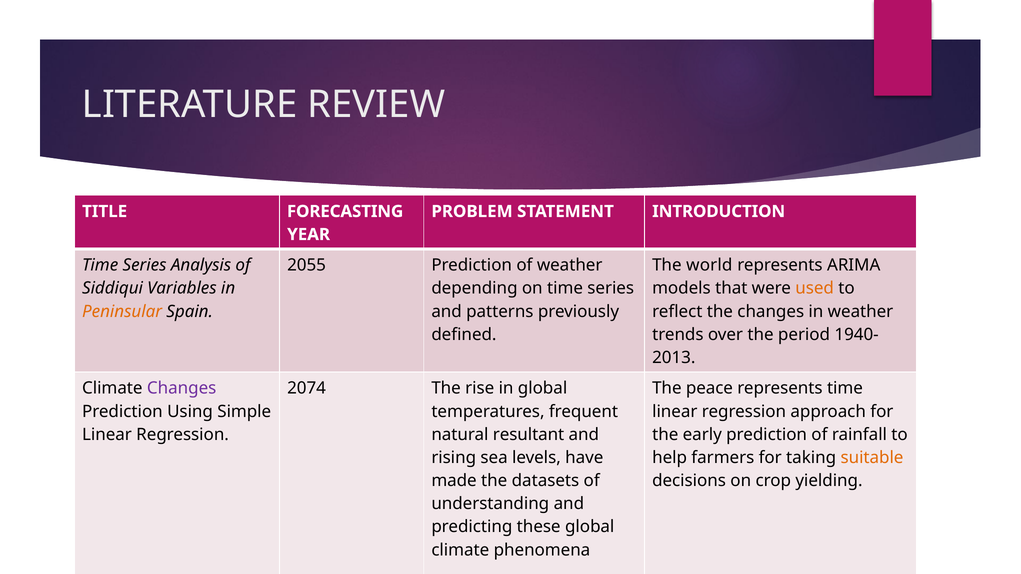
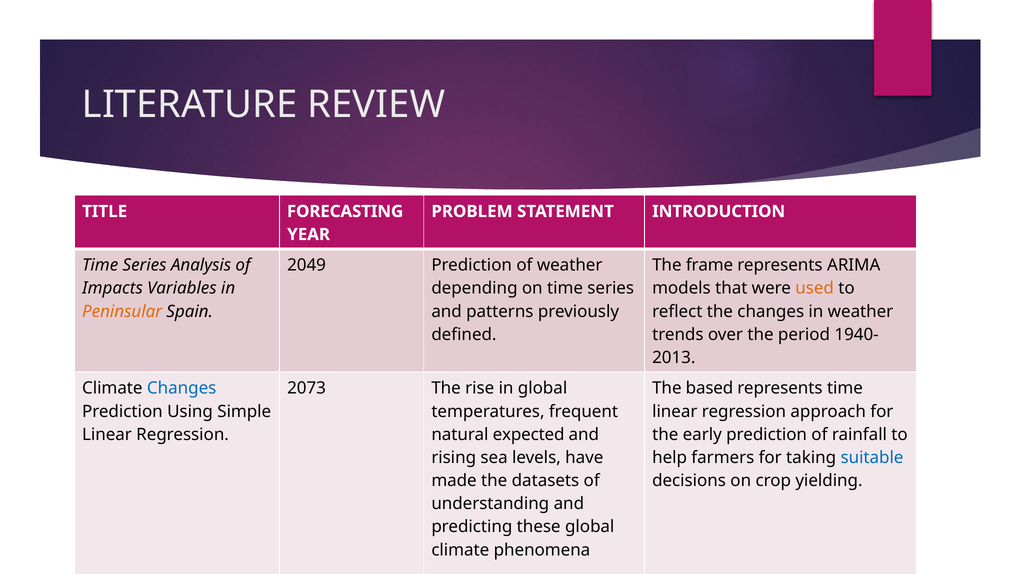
2055: 2055 -> 2049 (307, 265)
world: world -> frame (709, 265)
Siddiqui: Siddiqui -> Impacts (112, 289)
Changes colour: purple -> blue (182, 389)
2074: 2074 -> 2073 (307, 389)
peace: peace -> based (709, 389)
resultant: resultant -> expected (529, 435)
suitable colour: orange -> blue (872, 458)
